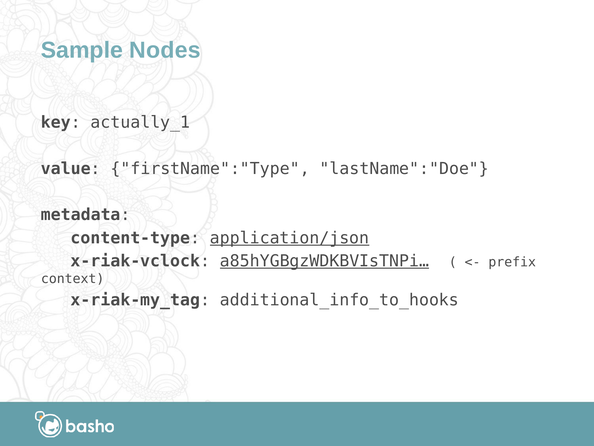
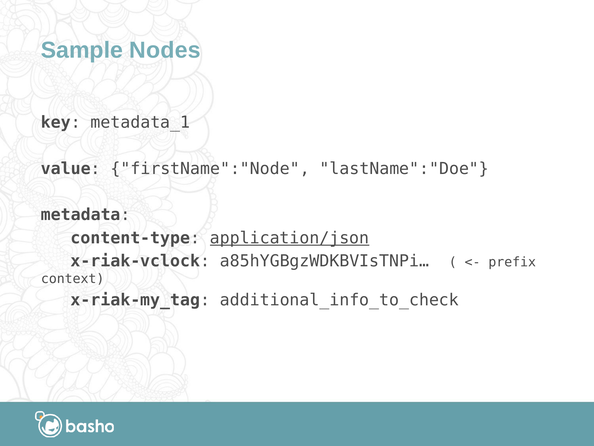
actually_1: actually_1 -> metadata_1 (140, 122)
firstName":"Type: firstName":"Type -> firstName":"Node (210, 168)
a85hYGBgzWDKBVIsTNPi… underline: present -> none (324, 261)
additional_info_to_hooks: additional_info_to_hooks -> additional_info_to_check (339, 300)
